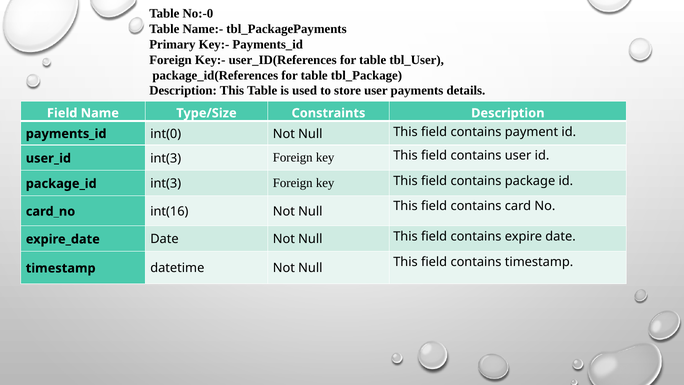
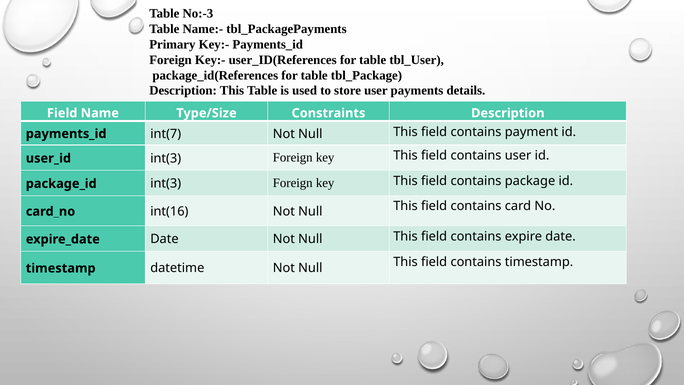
No:-0: No:-0 -> No:-3 (198, 14)
int(0: int(0 -> int(7 (166, 134)
